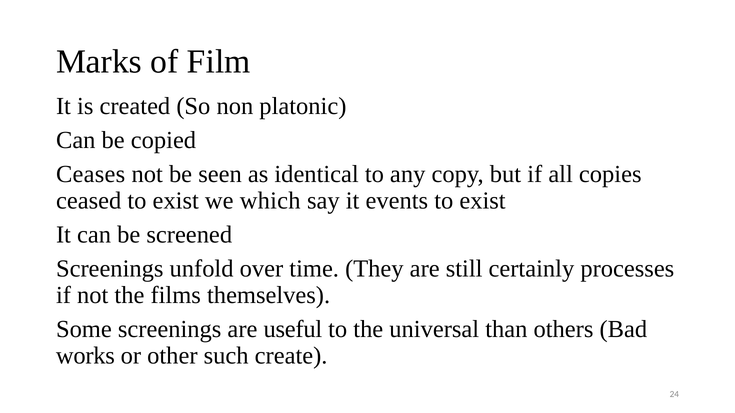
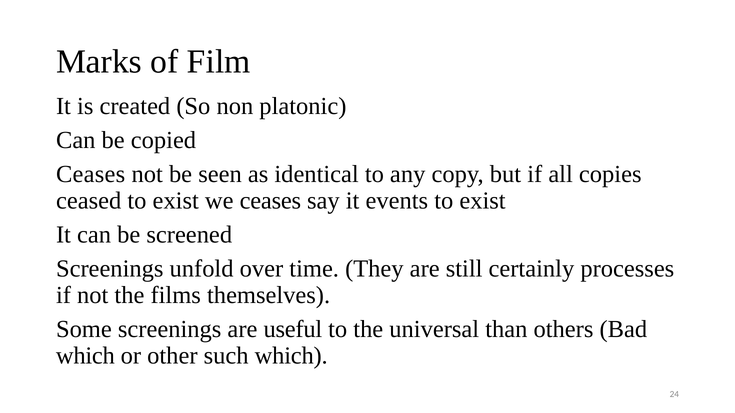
we which: which -> ceases (270, 201)
works: works -> which (85, 356)
such create: create -> which (291, 356)
